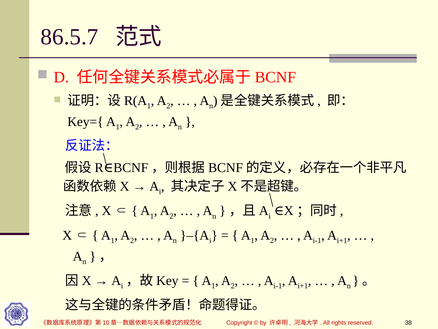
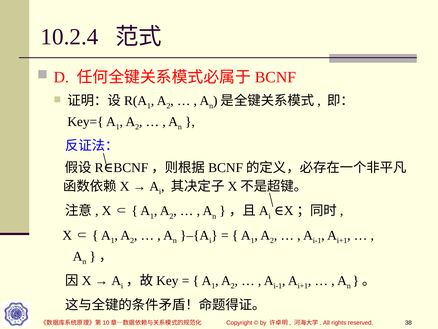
86.5.7: 86.5.7 -> 10.2.4 (69, 37)
